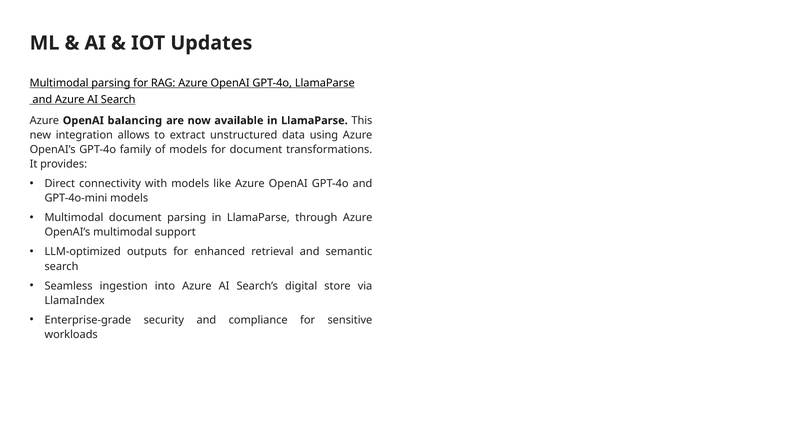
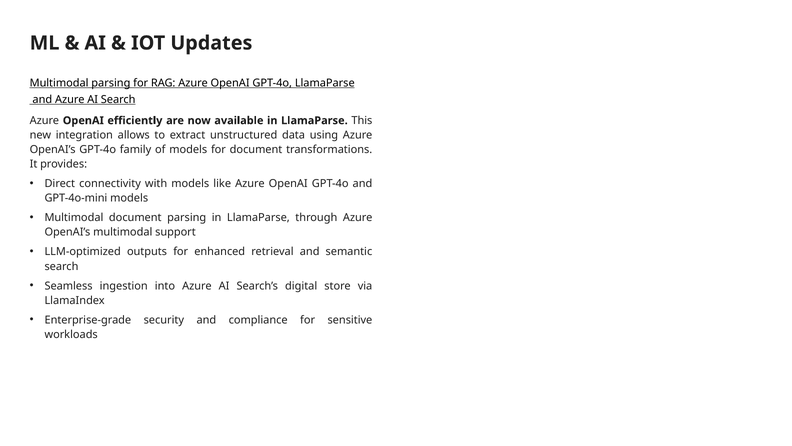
balancing: balancing -> efficiently (135, 120)
